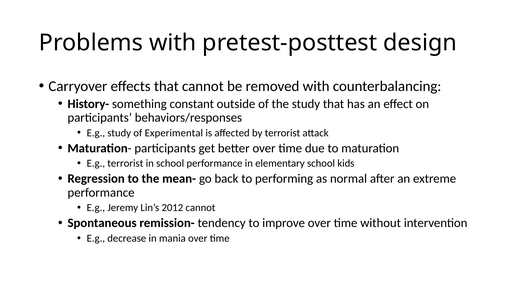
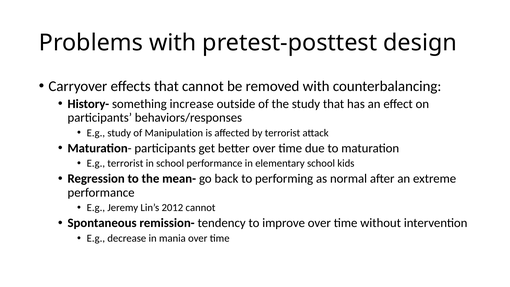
constant: constant -> increase (192, 104)
Experimental: Experimental -> Manipulation (174, 133)
